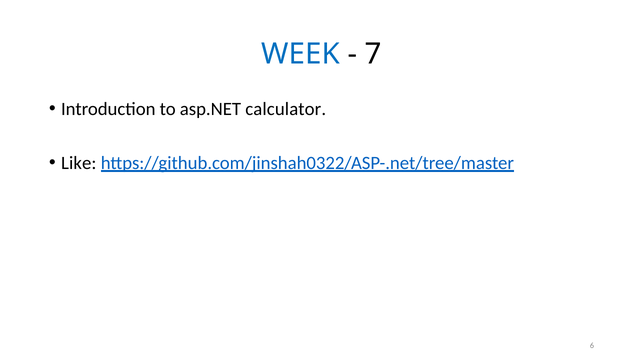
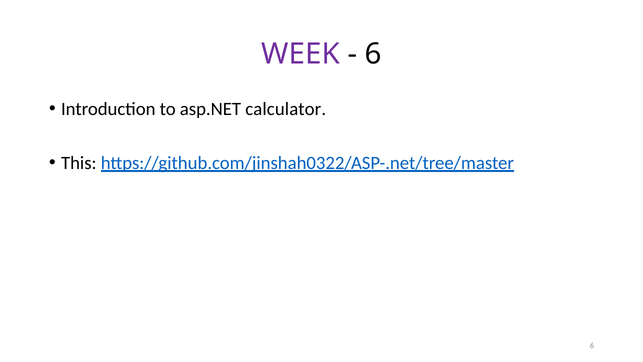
WEEK colour: blue -> purple (301, 54)
7: 7 -> 6 (373, 54)
Like: Like -> This (79, 163)
